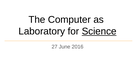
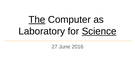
The underline: none -> present (37, 20)
